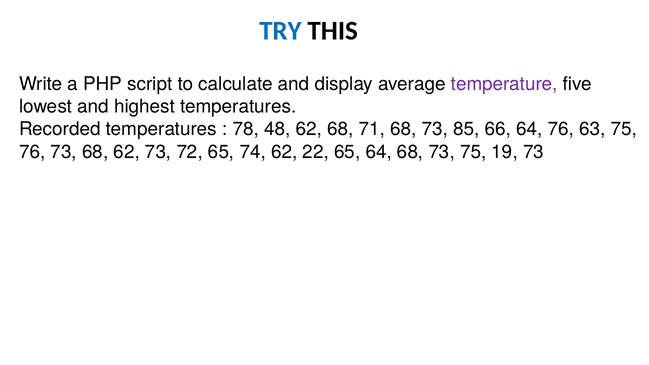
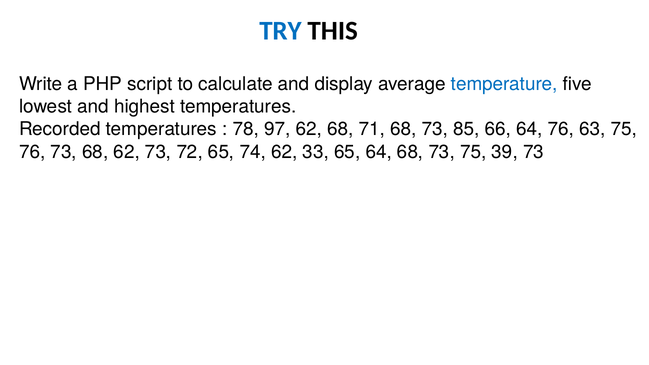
temperature colour: purple -> blue (504, 84)
48: 48 -> 97 (277, 129)
22: 22 -> 33 (316, 152)
19: 19 -> 39 (505, 152)
